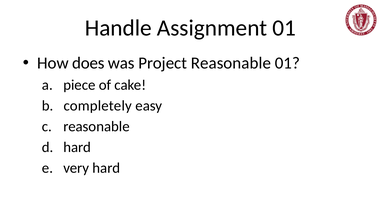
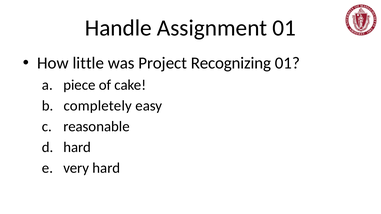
does: does -> little (88, 63)
Project Reasonable: Reasonable -> Recognizing (231, 63)
